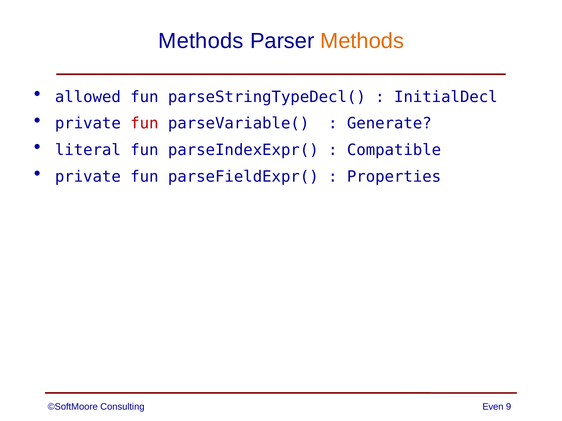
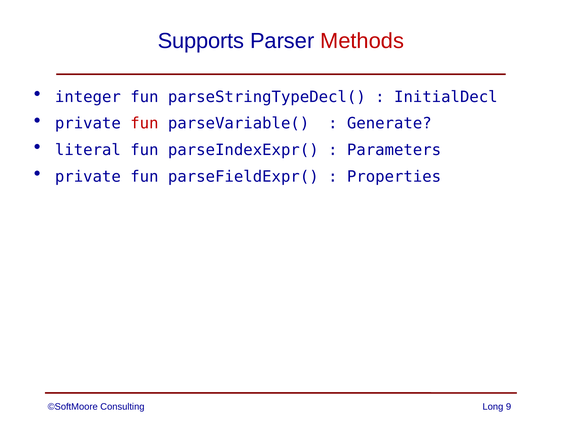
Methods: Methods -> Supports (201, 41)
Methods colour: orange -> red (362, 41)
allowed: allowed -> integer (88, 97)
Compatible: Compatible -> Parameters (394, 150)
Even: Even -> Long (493, 407)
